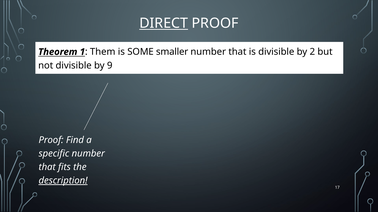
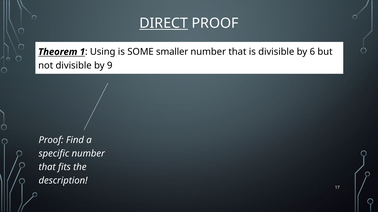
Them: Them -> Using (103, 52)
2: 2 -> 6 (312, 52)
description underline: present -> none (63, 181)
